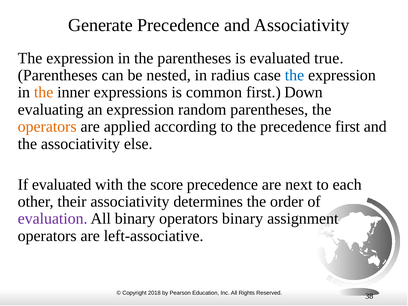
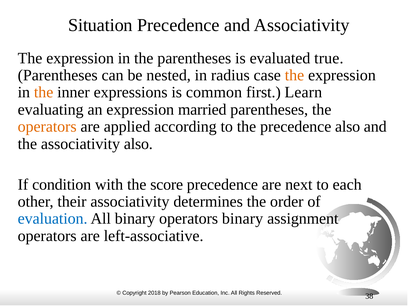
Generate: Generate -> Situation (100, 25)
the colour: blue -> orange (294, 75)
Down: Down -> Learn (303, 92)
random: random -> married (202, 110)
precedence first: first -> also (348, 127)
associativity else: else -> also (138, 144)
If evaluated: evaluated -> condition (62, 184)
evaluation colour: purple -> blue (53, 219)
